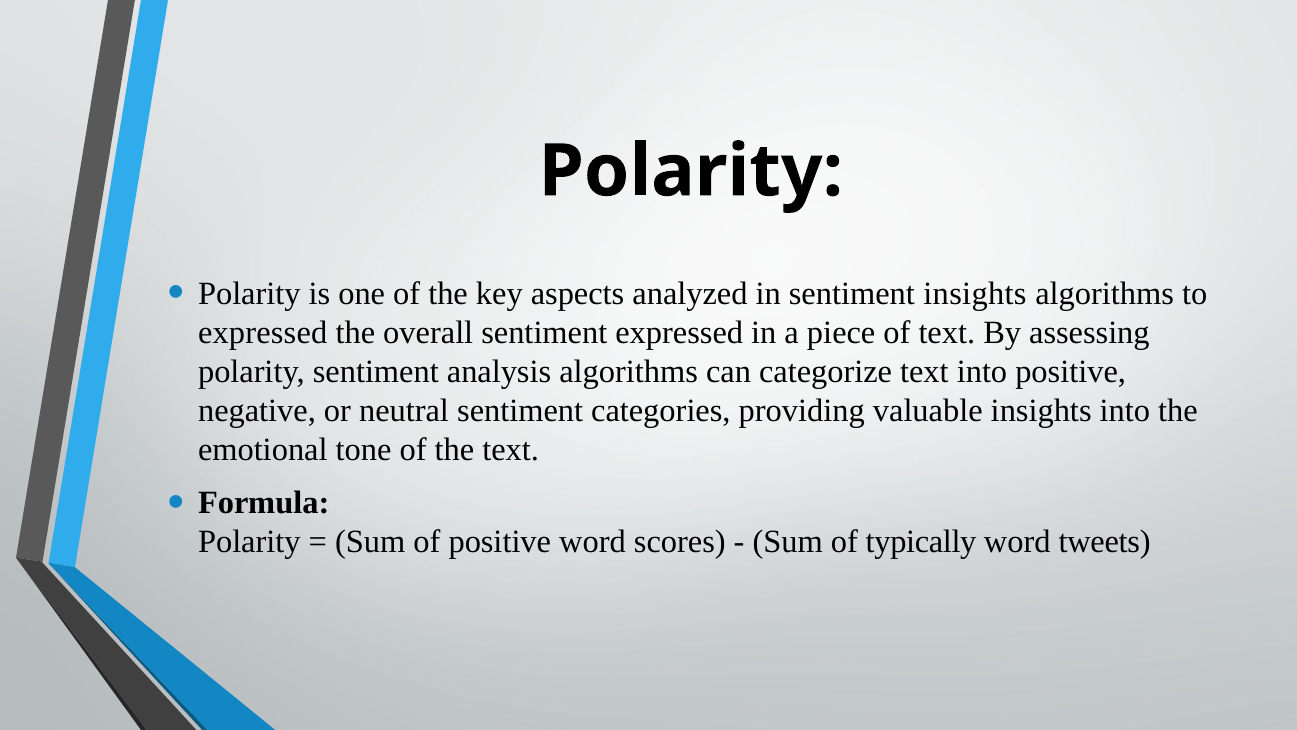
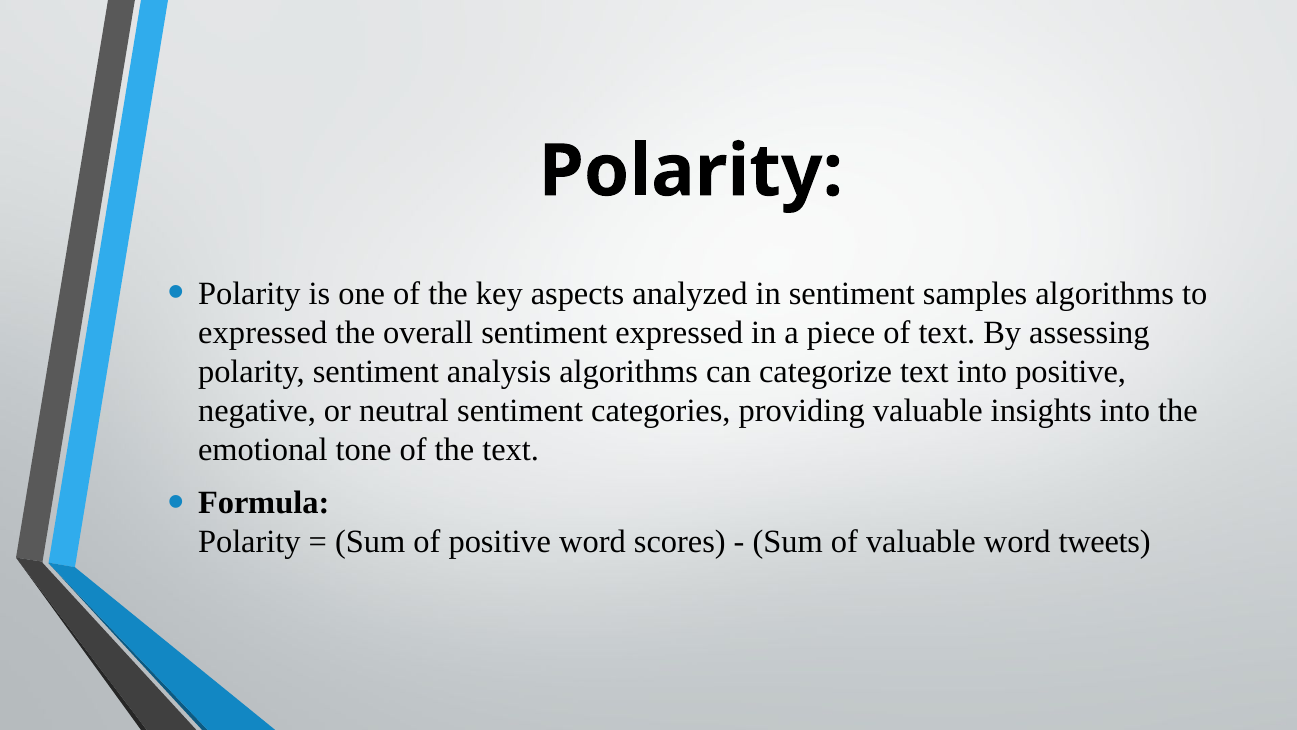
sentiment insights: insights -> samples (975, 294)
of typically: typically -> valuable (921, 542)
